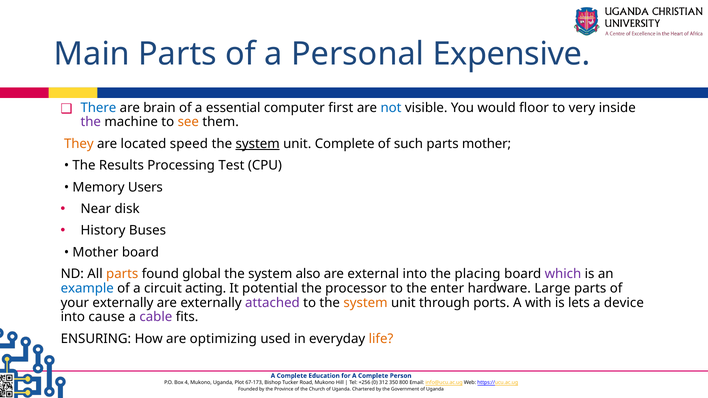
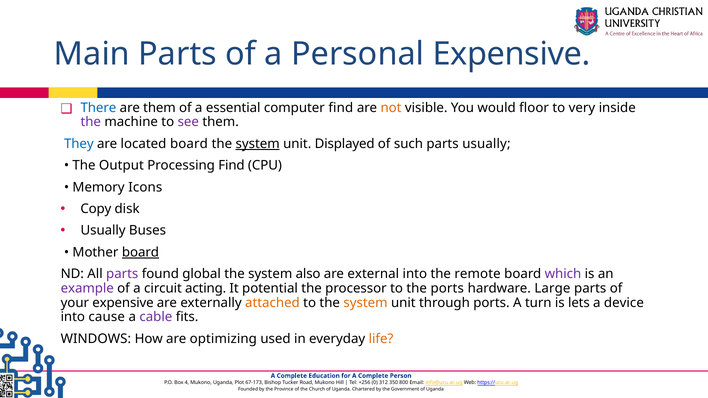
are brain: brain -> them (159, 108)
computer first: first -> find (341, 108)
not colour: blue -> orange (391, 108)
see colour: orange -> purple (188, 122)
They colour: orange -> blue (79, 144)
located speed: speed -> board (189, 144)
unit Complete: Complete -> Displayed (345, 144)
parts mother: mother -> usually (486, 144)
Results: Results -> Output (121, 166)
Processing Test: Test -> Find (232, 166)
Users: Users -> Icons (145, 187)
Near: Near -> Copy (96, 209)
History: History -> Usually (103, 231)
board underline: none -> present (140, 252)
parts colour: orange -> purple (122, 274)
placing: placing -> remote (478, 274)
example colour: blue -> purple (87, 288)
the enter: enter -> ports (447, 288)
your externally: externally -> expensive (123, 303)
attached colour: purple -> orange (272, 303)
with: with -> turn (538, 303)
ENSURING: ENSURING -> WINDOWS (96, 339)
